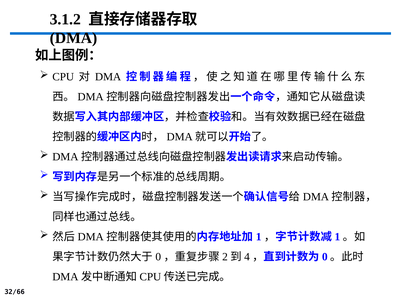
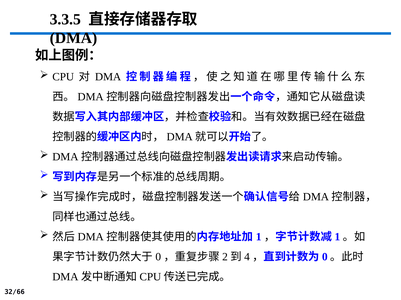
3.1.2: 3.1.2 -> 3.3.5 (65, 19)
